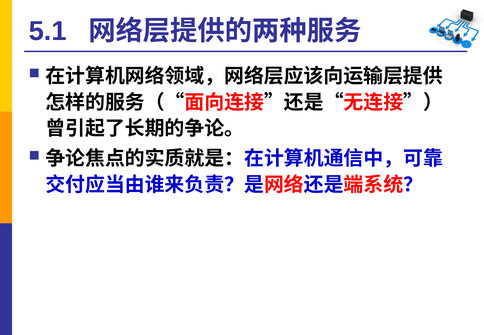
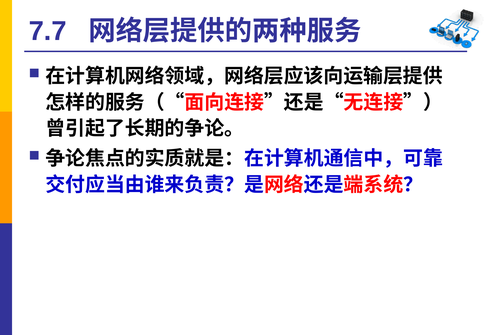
5.1: 5.1 -> 7.7 (48, 31)
